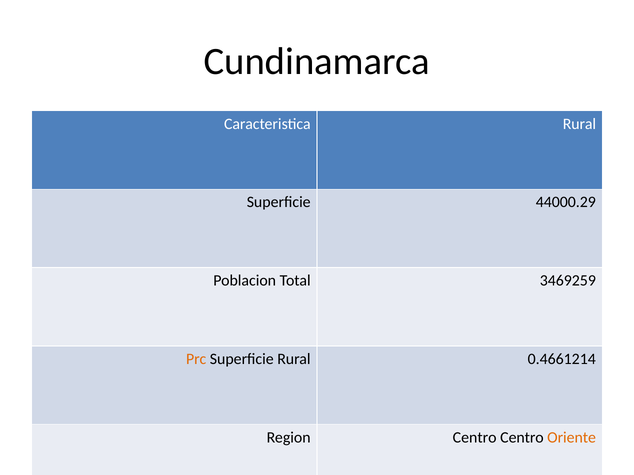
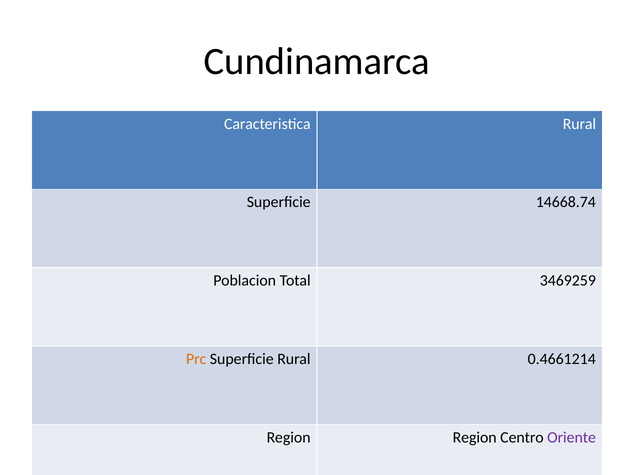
44000.29: 44000.29 -> 14668.74 (566, 202)
Region Centro: Centro -> Region (475, 438)
Oriente colour: orange -> purple (572, 438)
